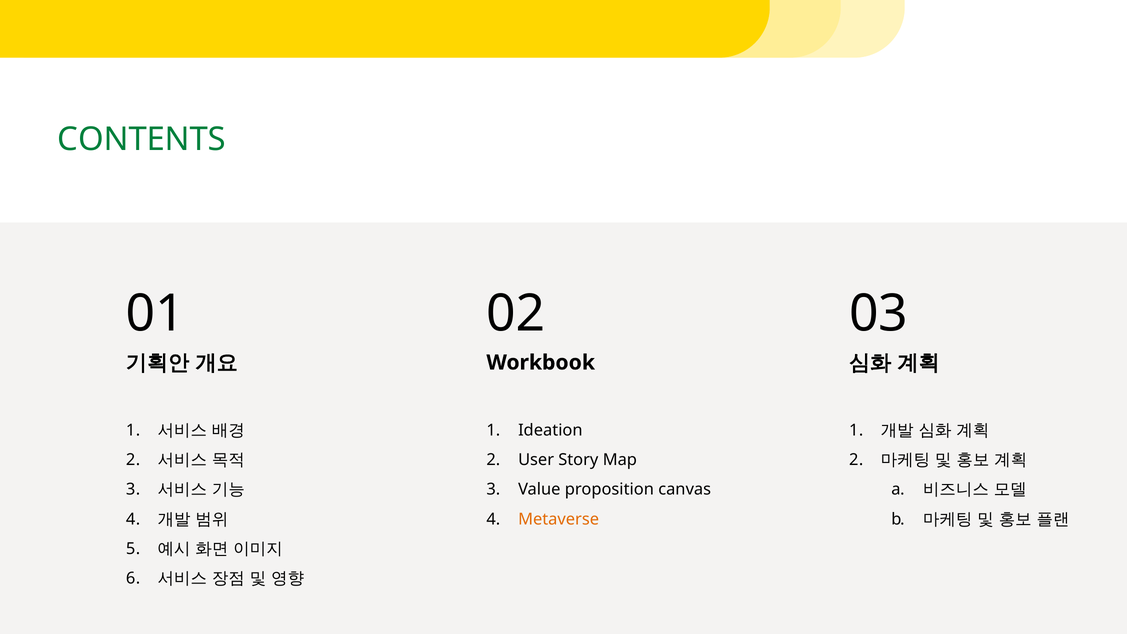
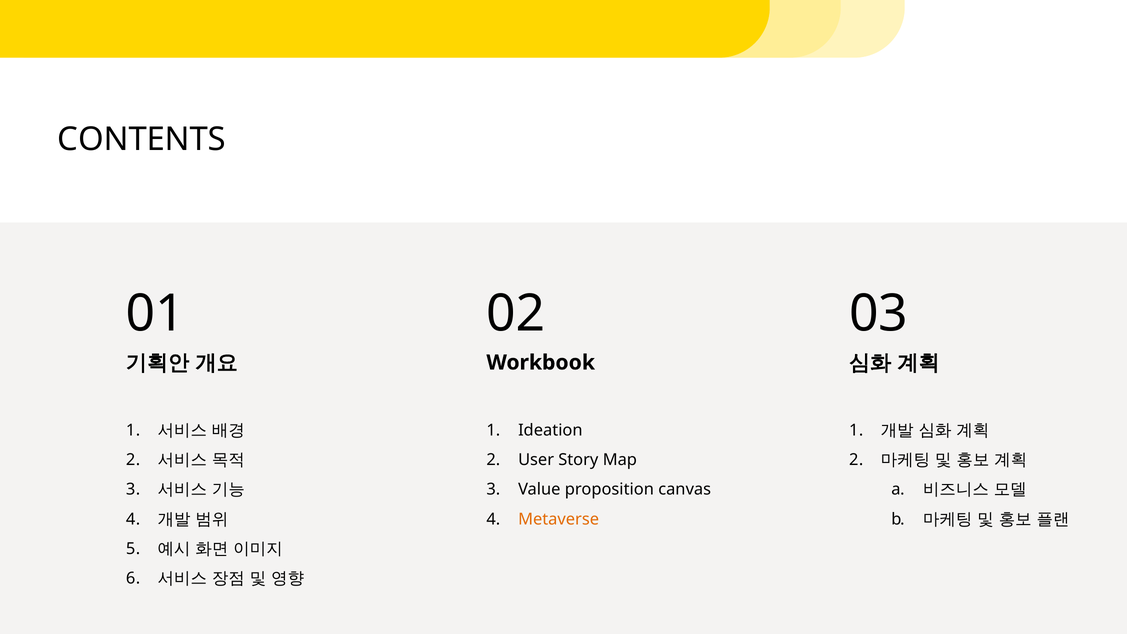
CONTENTS colour: green -> black (142, 139)
